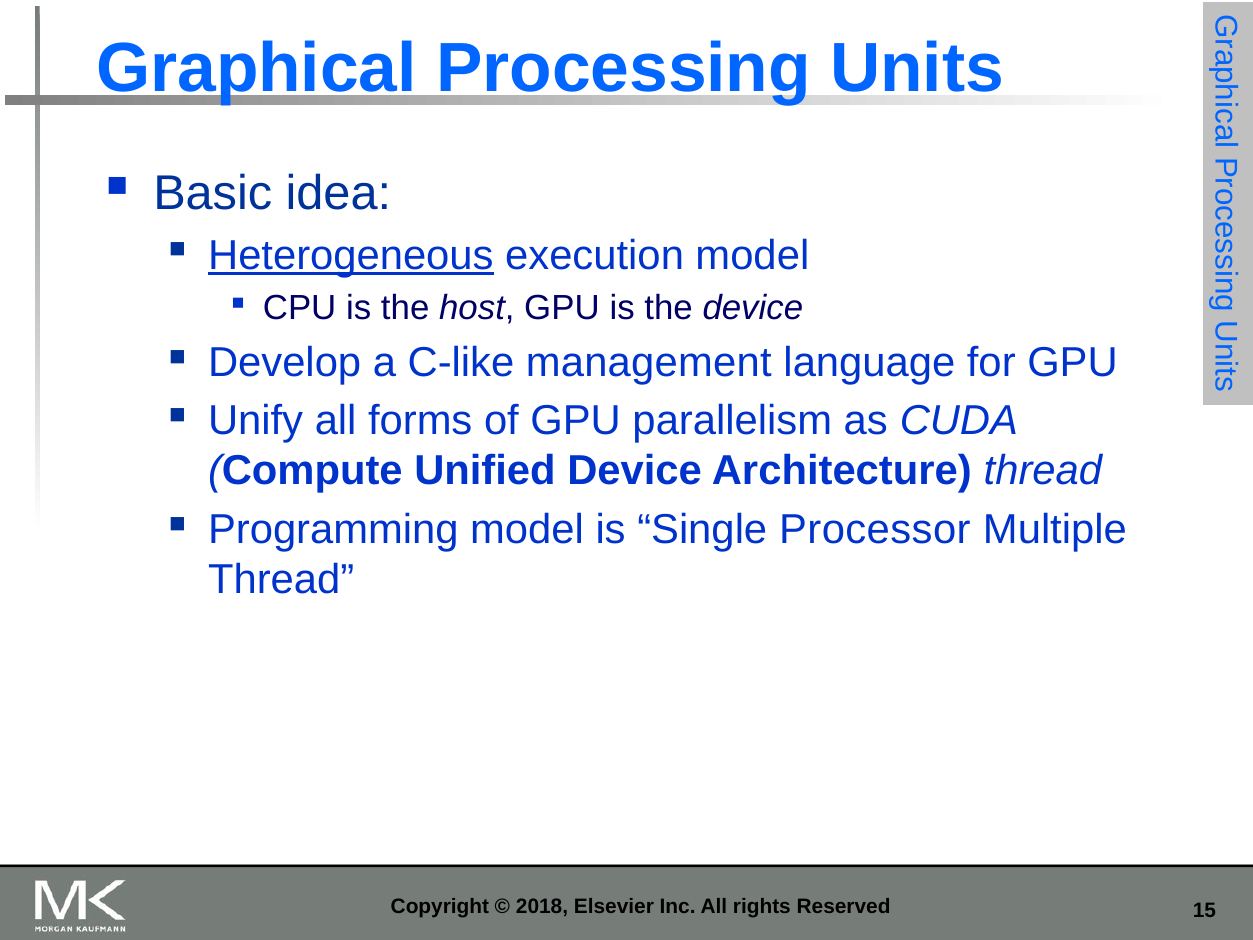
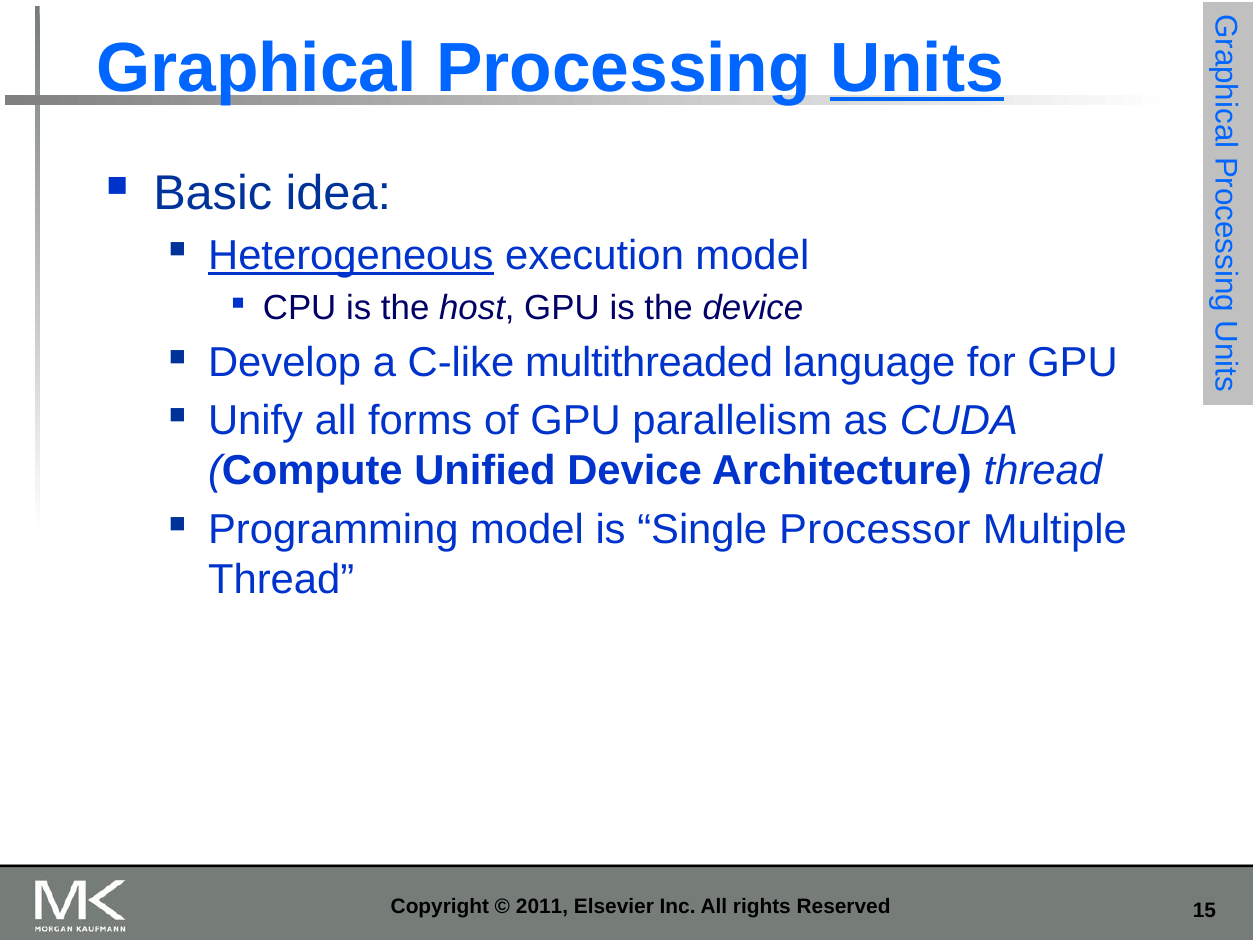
Units underline: none -> present (917, 69)
management: management -> multithreaded (649, 363)
2018: 2018 -> 2011 (542, 906)
